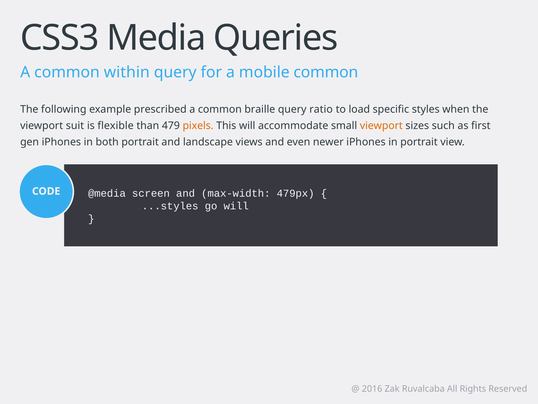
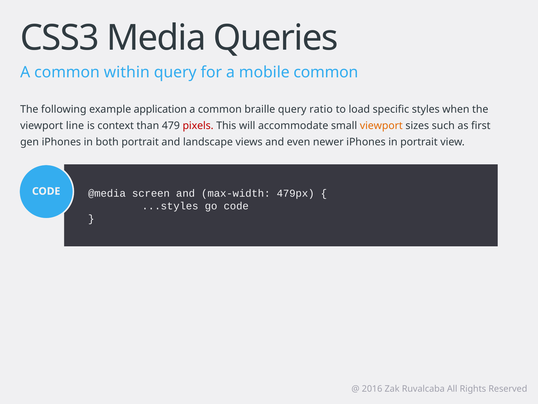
prescribed: prescribed -> application (160, 109)
suit: suit -> line (75, 126)
flexible: flexible -> context (116, 126)
pixels colour: orange -> red (198, 126)
go will: will -> code (236, 206)
